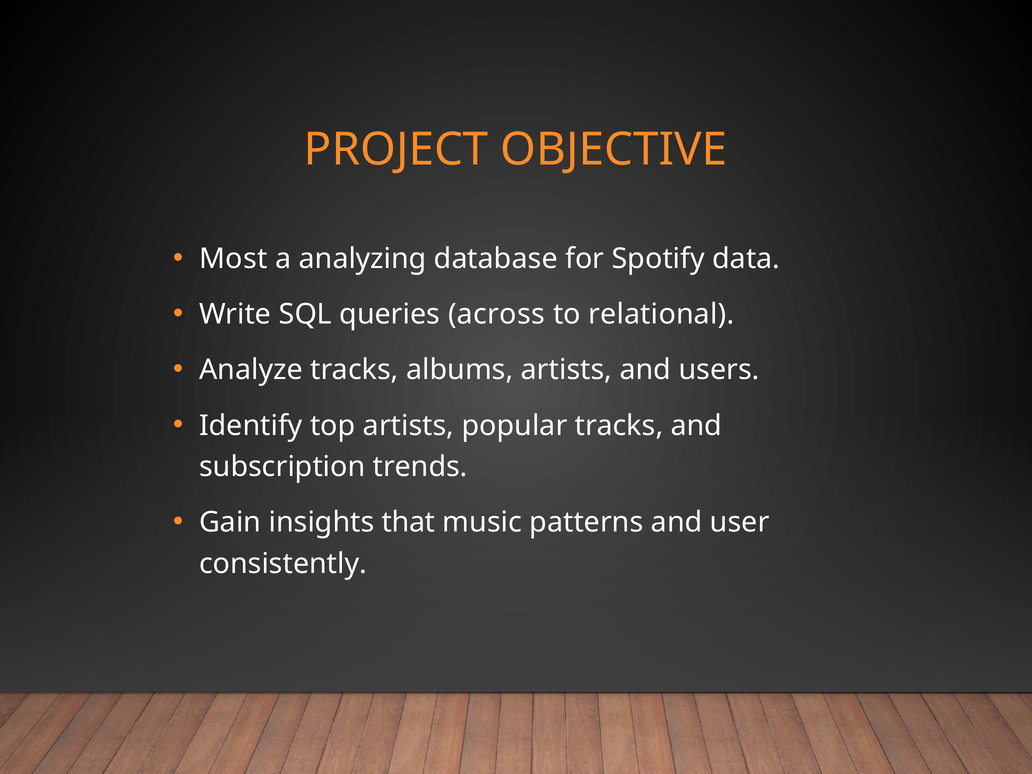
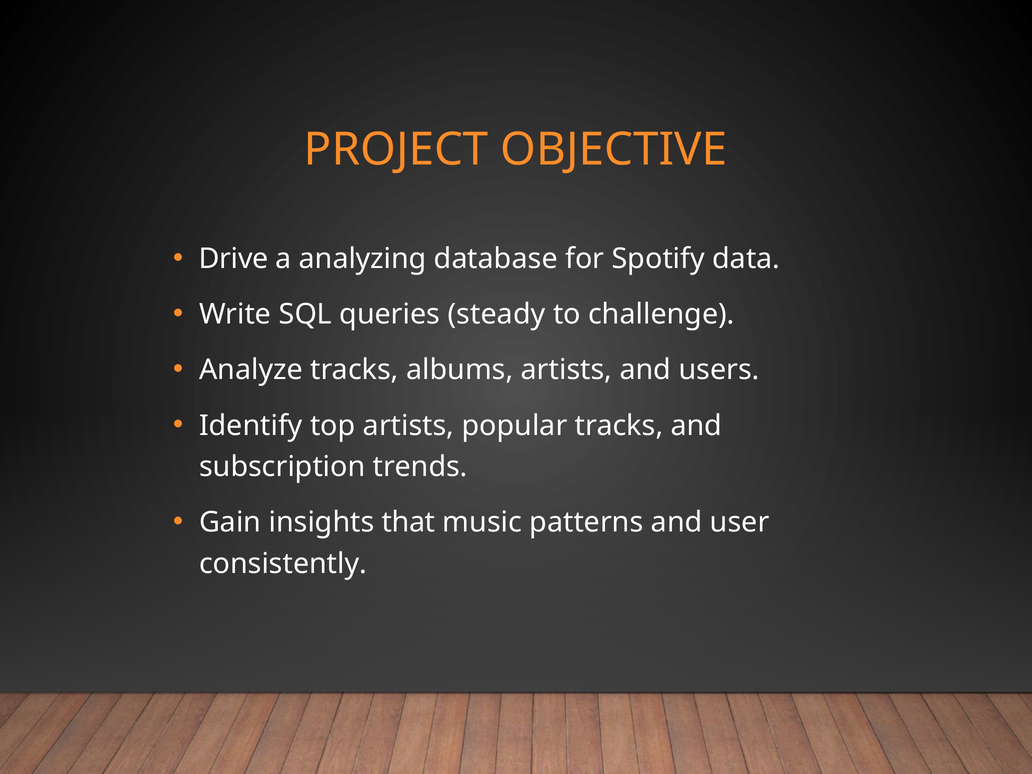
Most: Most -> Drive (234, 259)
across: across -> steady (497, 314)
relational: relational -> challenge (661, 314)
